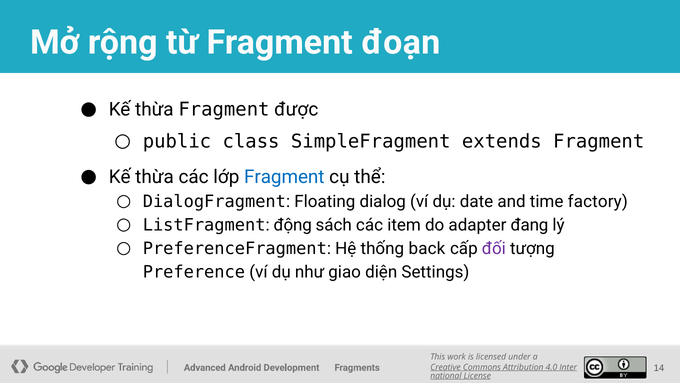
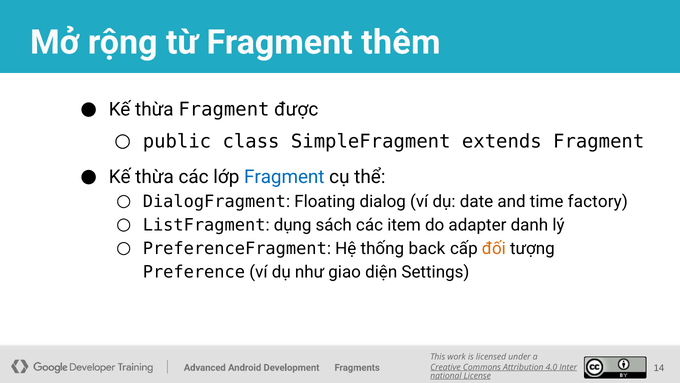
đoạn: đoạn -> thêm (401, 42)
động: động -> dụng (293, 225)
đang: đang -> danh (529, 225)
đối colour: purple -> orange (494, 248)
